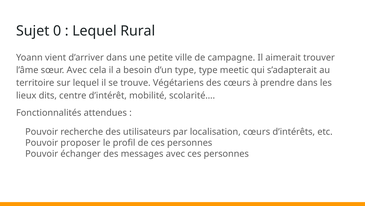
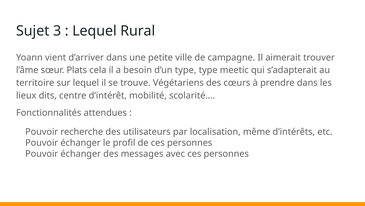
0: 0 -> 3 (57, 31)
sœur Avec: Avec -> Plats (77, 70)
localisation cœurs: cœurs -> même (257, 131)
proposer: proposer -> échanger (81, 142)
